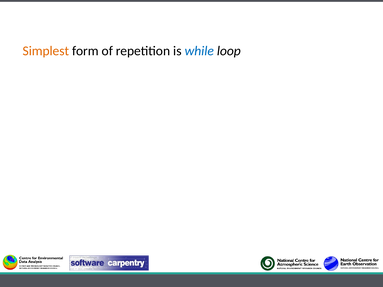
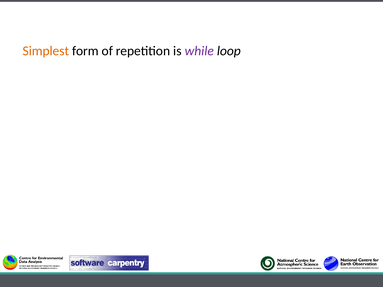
while colour: blue -> purple (199, 51)
